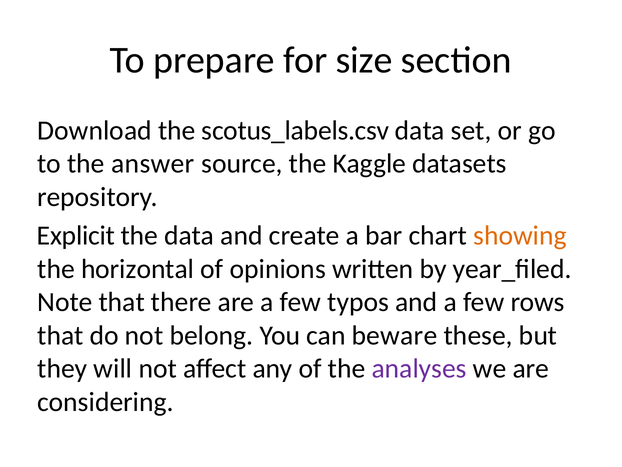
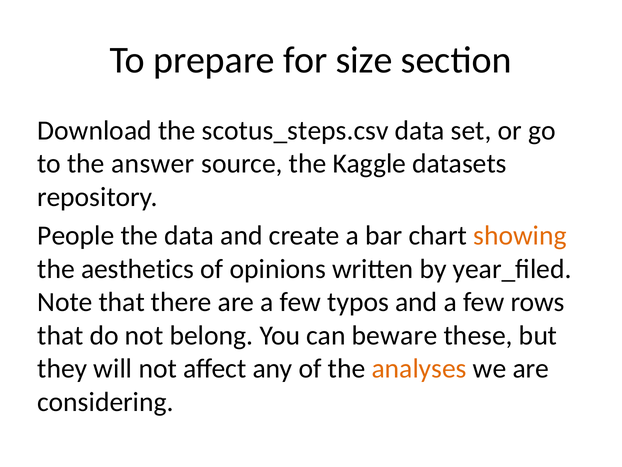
scotus_labels.csv: scotus_labels.csv -> scotus_steps.csv (295, 130)
Explicit: Explicit -> People (76, 236)
horizontal: horizontal -> aesthetics (138, 269)
analyses colour: purple -> orange (419, 368)
